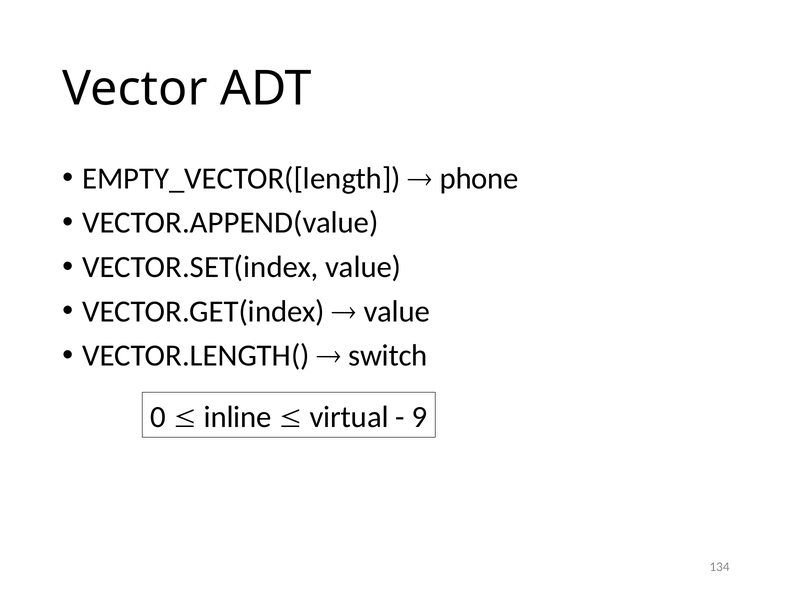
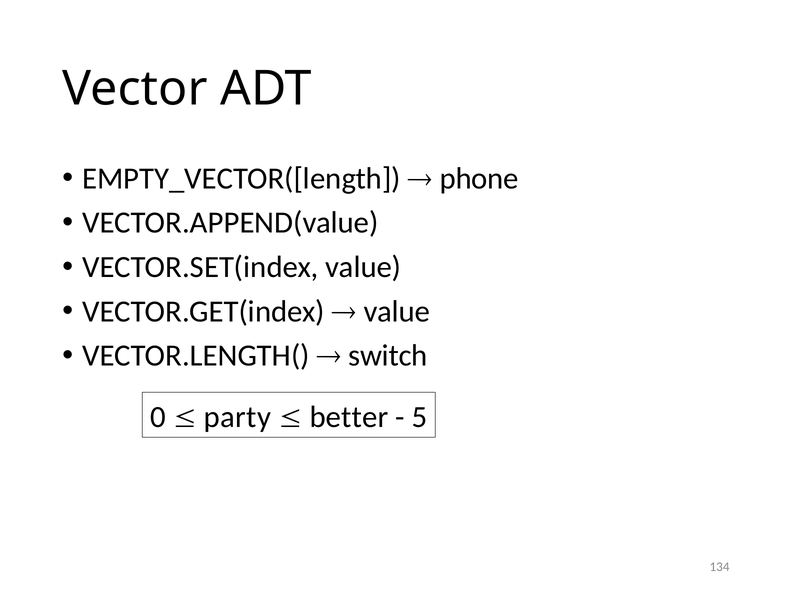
inline: inline -> party (237, 417)
virtual: virtual -> better (349, 417)
9: 9 -> 5 (420, 417)
